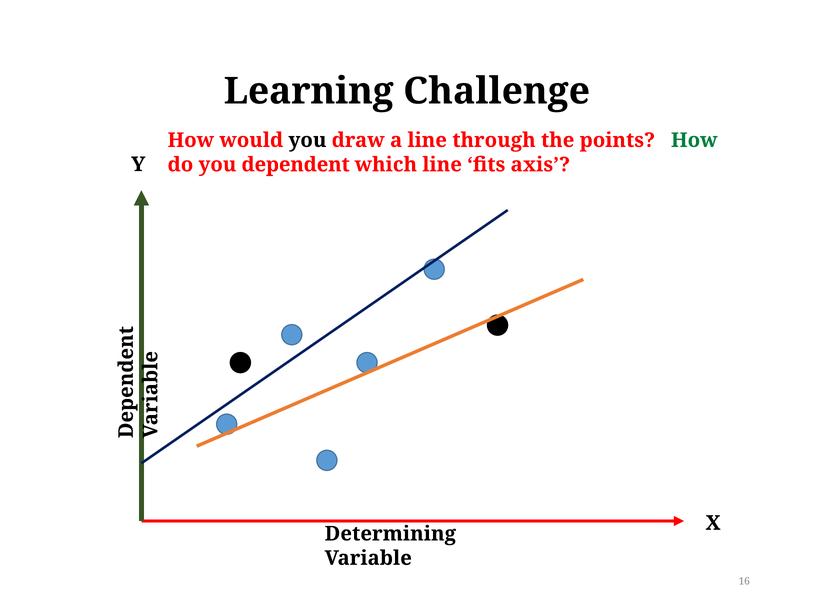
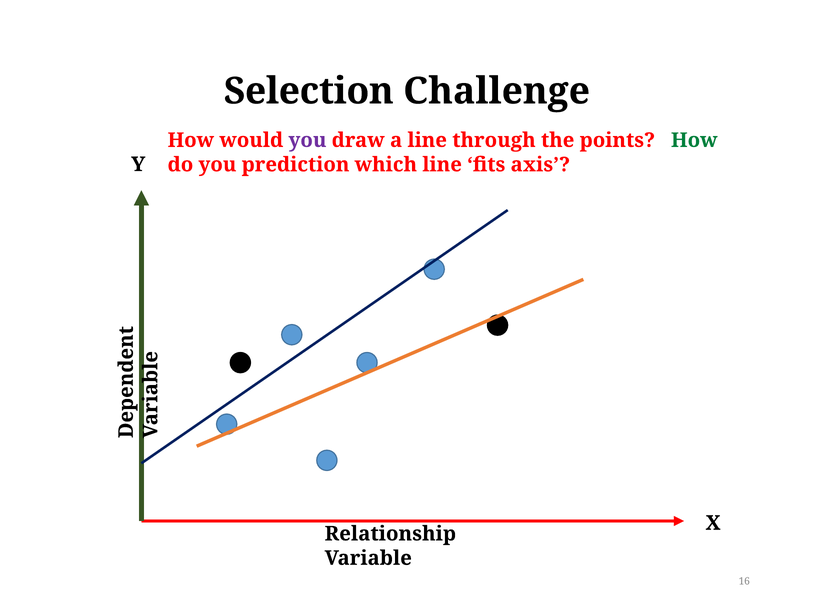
Learning: Learning -> Selection (309, 91)
you colour: black -> purple (308, 140)
dependent: dependent -> prediction (296, 165)
Determining: Determining -> Relationship (390, 534)
